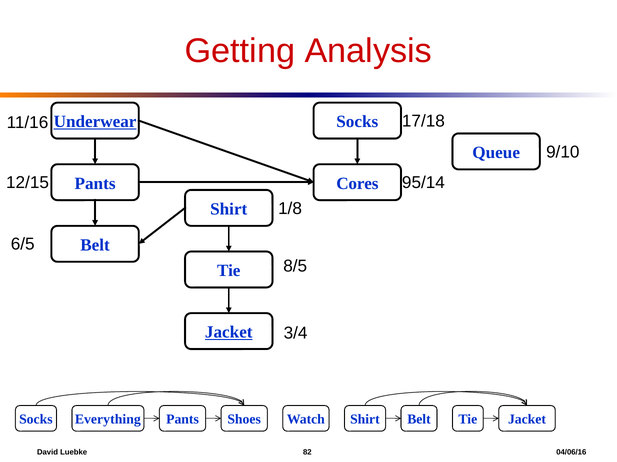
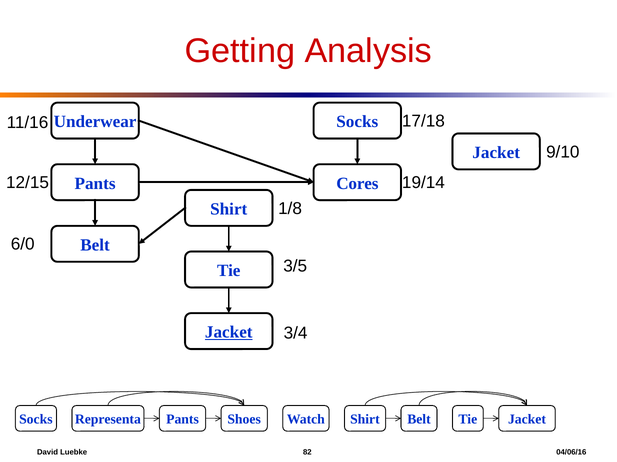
Underwear underline: present -> none (95, 122)
Queue: Queue -> Jacket (496, 153)
95/14: 95/14 -> 19/14 (423, 183)
6/5: 6/5 -> 6/0 (23, 245)
8/5: 8/5 -> 3/5 (295, 267)
Everything: Everything -> Representa (108, 420)
